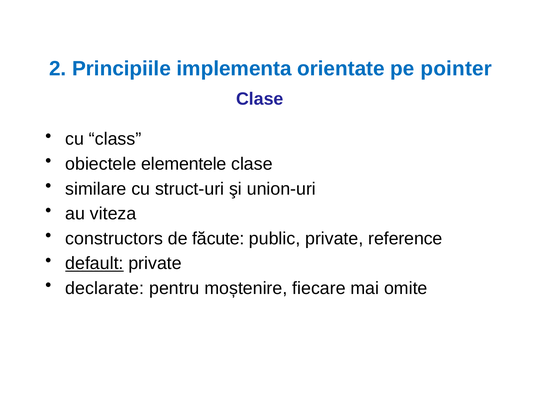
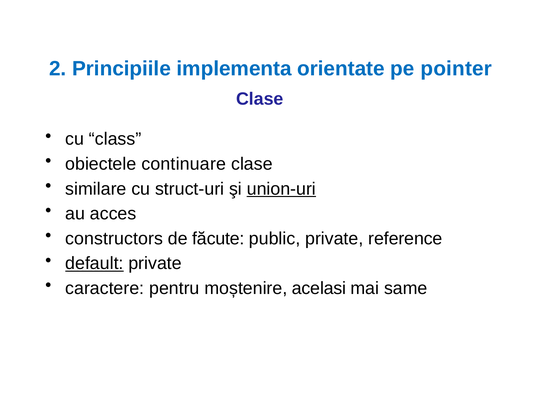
elementele: elementele -> continuare (184, 164)
union-uri underline: none -> present (281, 189)
viteza: viteza -> acces (113, 214)
declarate: declarate -> caractere (105, 288)
fiecare: fiecare -> acelasi (319, 288)
omite: omite -> same (406, 288)
